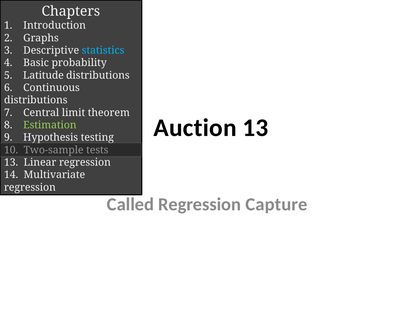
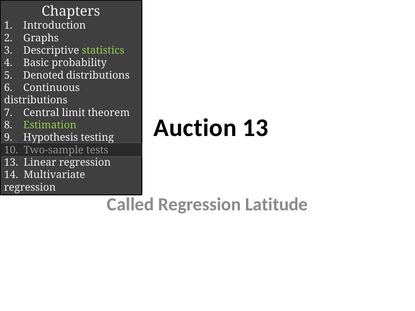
statistics colour: light blue -> light green (103, 50)
Latitude: Latitude -> Denoted (43, 75)
Capture: Capture -> Latitude (277, 205)
